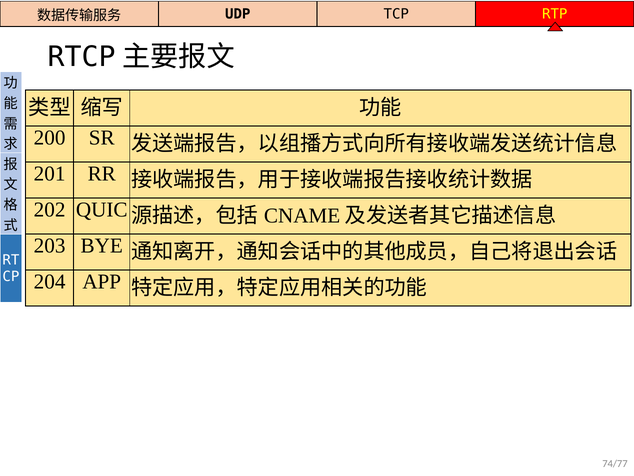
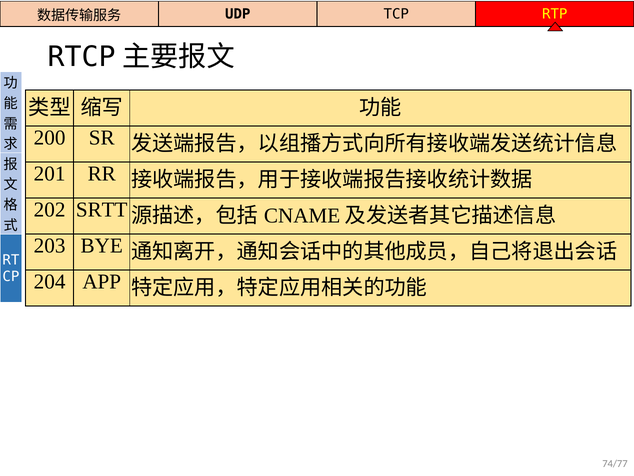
QUIC: QUIC -> SRTT (102, 210)
